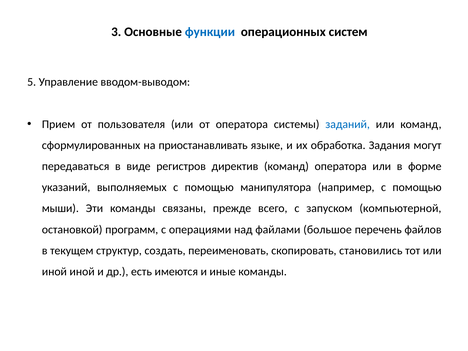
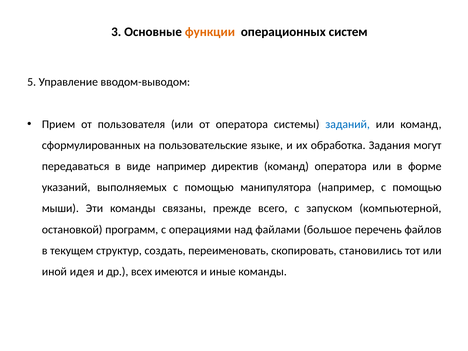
функции colour: blue -> orange (210, 32)
приостанавливать: приостанавливать -> пользовательские (203, 145)
виде регистров: регистров -> например (181, 166)
иной иной: иной -> идея (82, 272)
есть: есть -> всех (142, 272)
